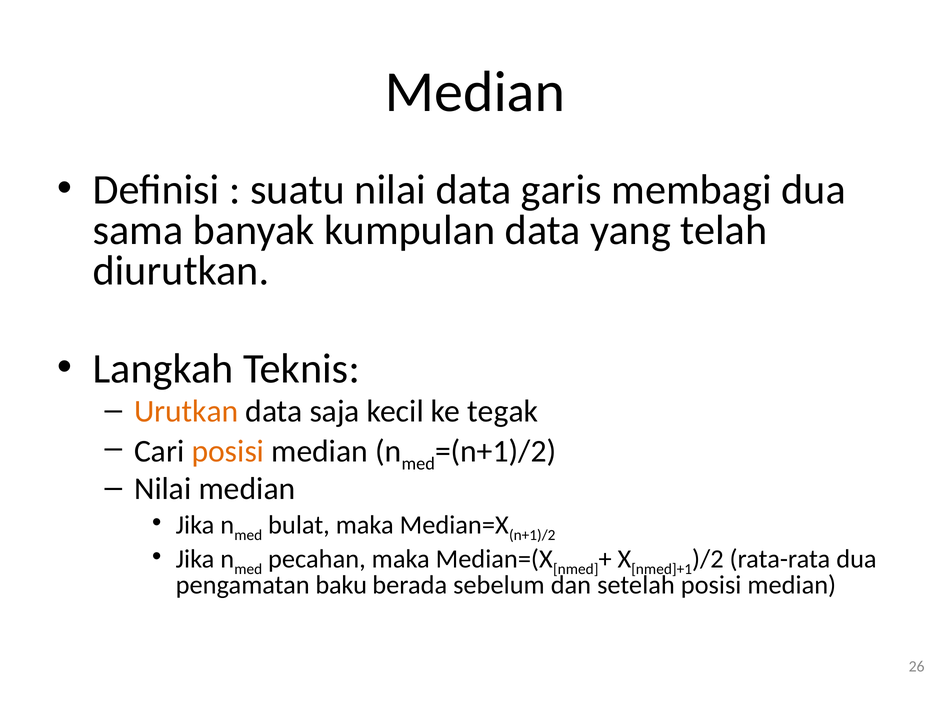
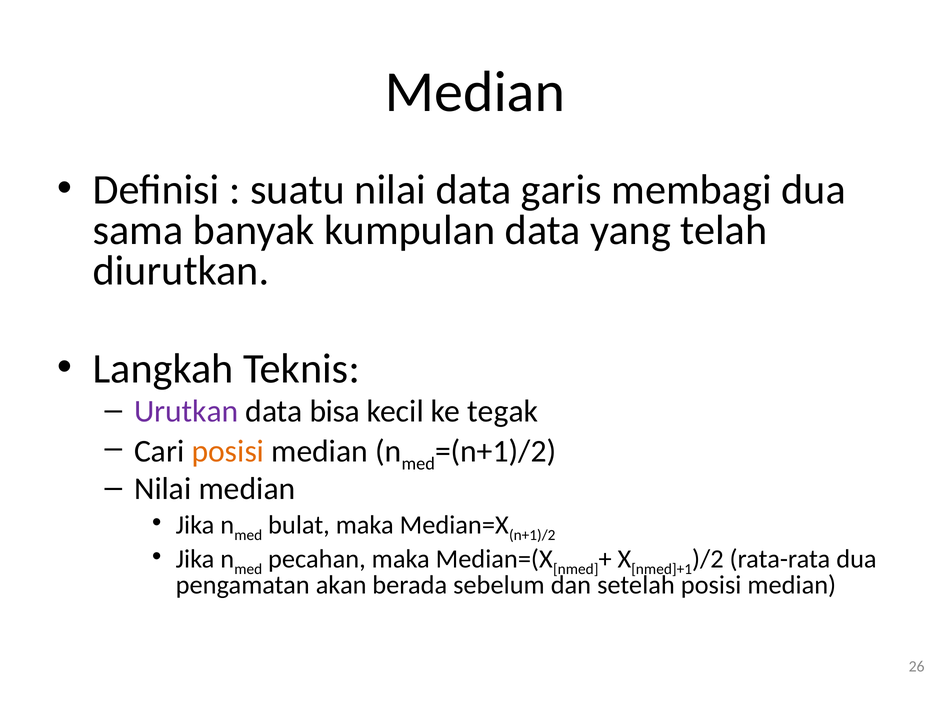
Urutkan colour: orange -> purple (186, 411)
saja: saja -> bisa (335, 411)
baku: baku -> akan (341, 585)
